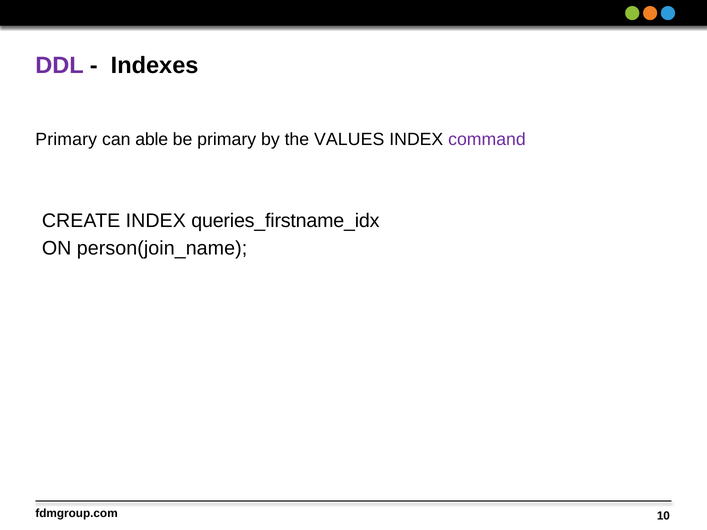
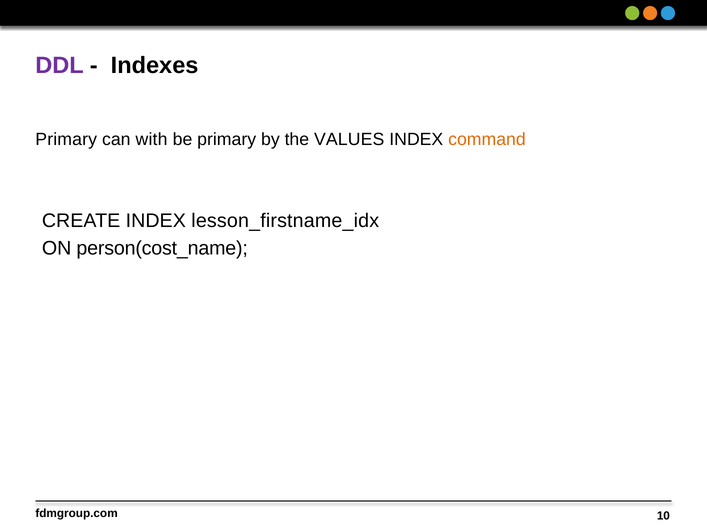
able: able -> with (152, 140)
command colour: purple -> orange (487, 140)
queries_firstname_idx: queries_firstname_idx -> lesson_firstname_idx (285, 221)
person(join_name: person(join_name -> person(cost_name (162, 249)
